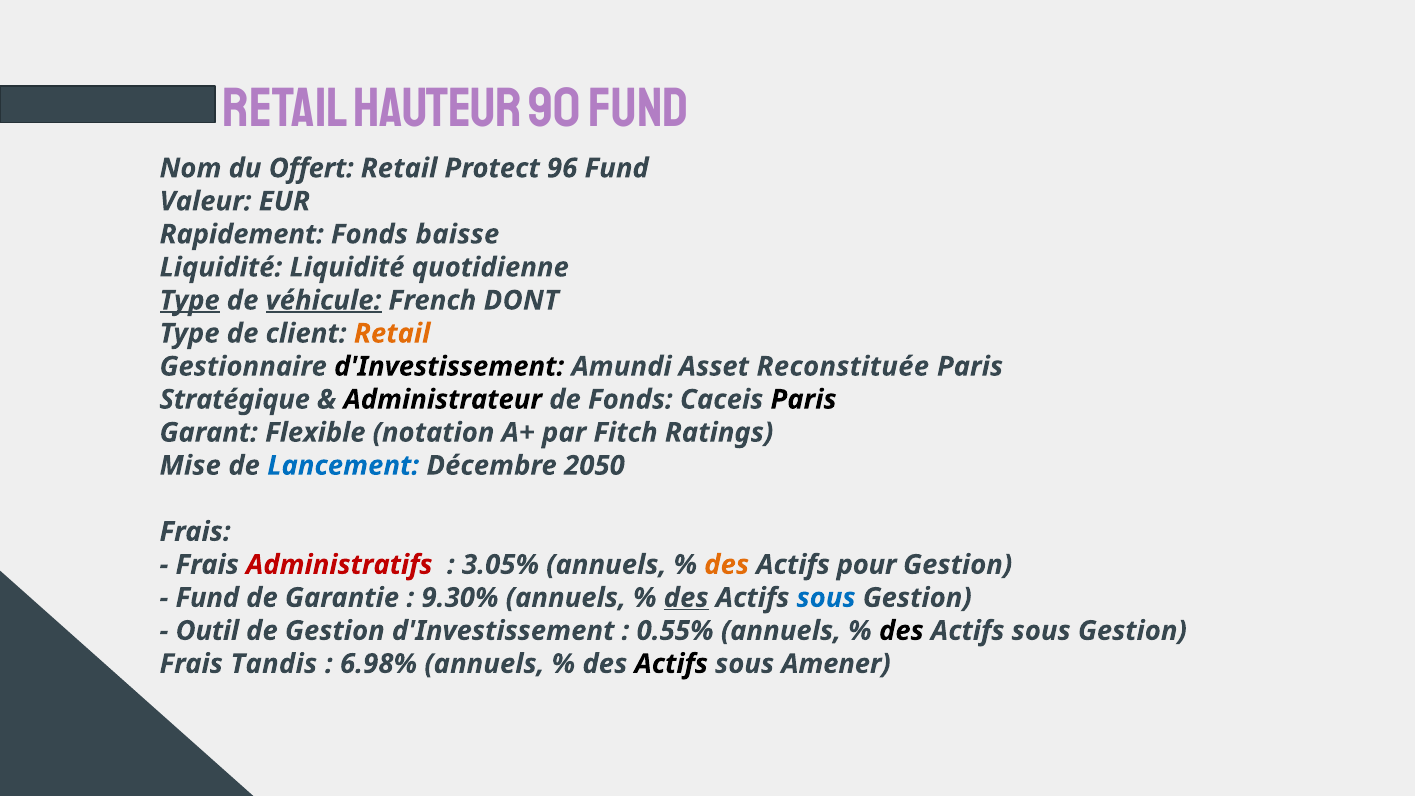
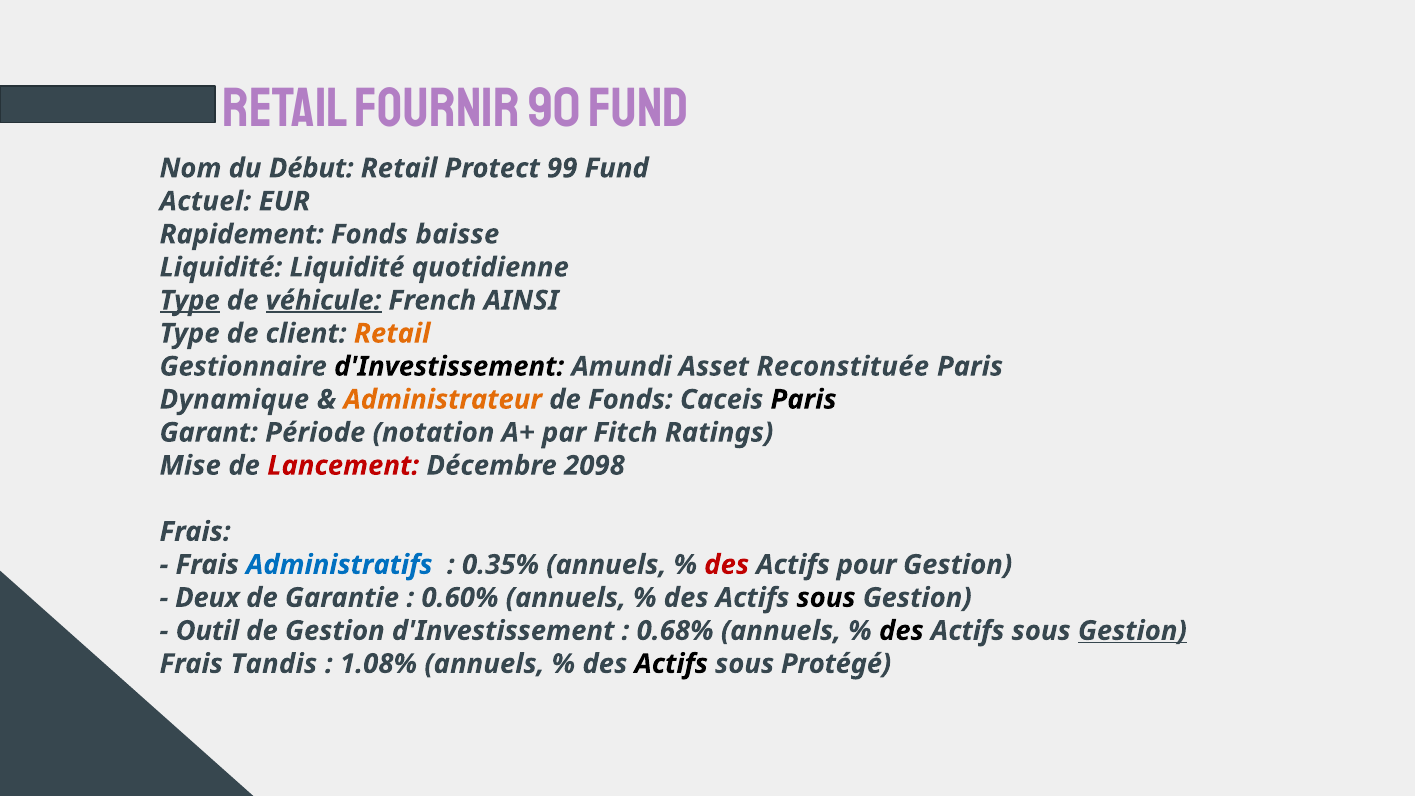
HAUTEUR: HAUTEUR -> FOURNIR (437, 108)
Offert: Offert -> Début (311, 168)
96: 96 -> 99 (562, 168)
Valeur: Valeur -> Actuel (205, 201)
DONT: DONT -> AINSI (521, 300)
Stratégique: Stratégique -> Dynamique (234, 400)
Administrateur colour: black -> orange (443, 400)
Flexible: Flexible -> Période (315, 433)
Lancement colour: blue -> red (343, 466)
2050: 2050 -> 2098 (594, 466)
Administratifs colour: red -> blue (339, 565)
3.05%: 3.05% -> 0.35% (501, 565)
des colour: orange -> red (727, 565)
Fund: Fund -> Deux (207, 598)
9.30%: 9.30% -> 0.60% (460, 598)
des underline: present -> none (686, 598)
sous colour: blue -> black (826, 598)
0.55%: 0.55% -> 0.68% (675, 631)
Gestion underline: none -> present (1132, 631)
6.98%: 6.98% -> 1.08% (379, 664)
Amener: Amener -> Protégé (836, 664)
